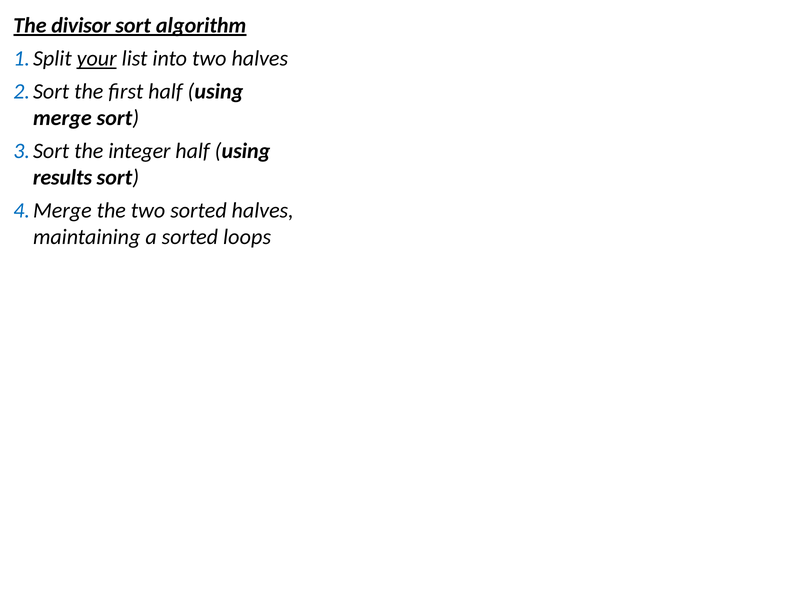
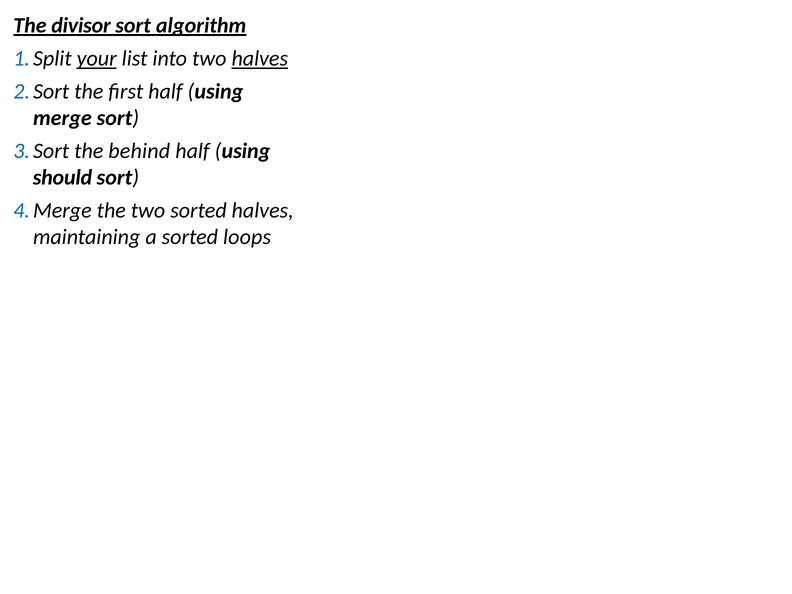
halves underline: none -> present (260, 59)
integer: integer -> behind (139, 151)
results: results -> should (62, 178)
